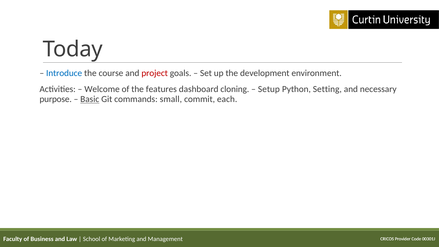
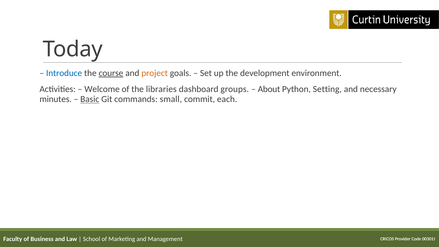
course underline: none -> present (111, 73)
project colour: red -> orange (155, 73)
features: features -> libraries (161, 89)
cloning: cloning -> groups (235, 89)
Setup: Setup -> About (269, 89)
purpose: purpose -> minutes (56, 99)
